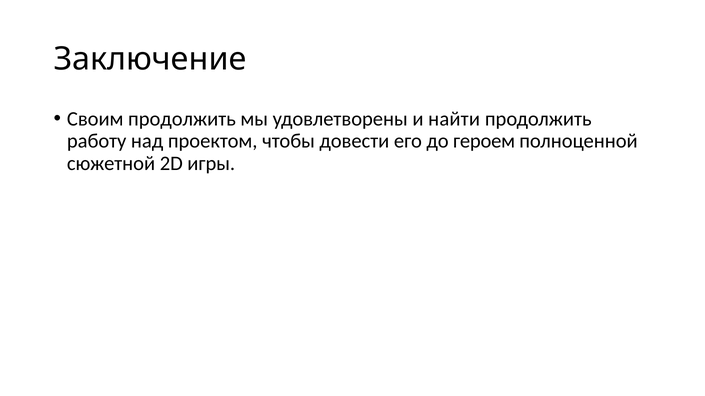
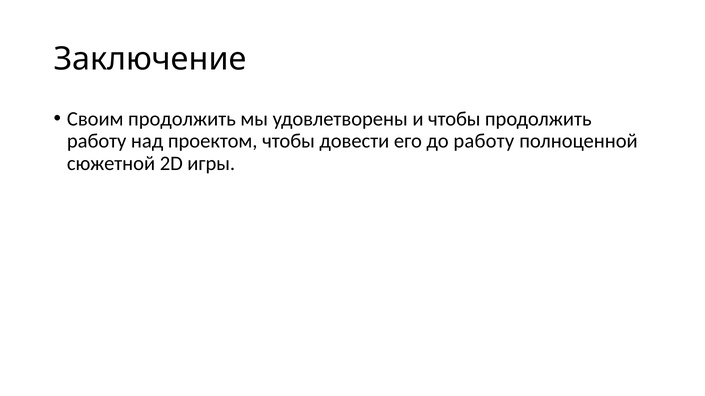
и найти: найти -> чтобы (454, 119)
до героем: героем -> работу (484, 141)
